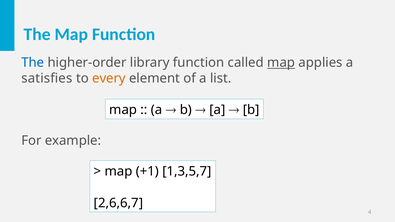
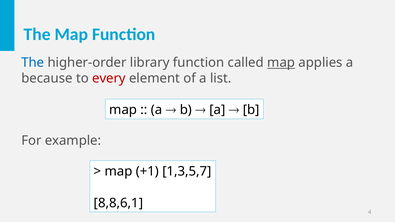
satisfies: satisfies -> because (47, 78)
every colour: orange -> red (109, 78)
2,6,6,7: 2,6,6,7 -> 8,8,6,1 (118, 203)
